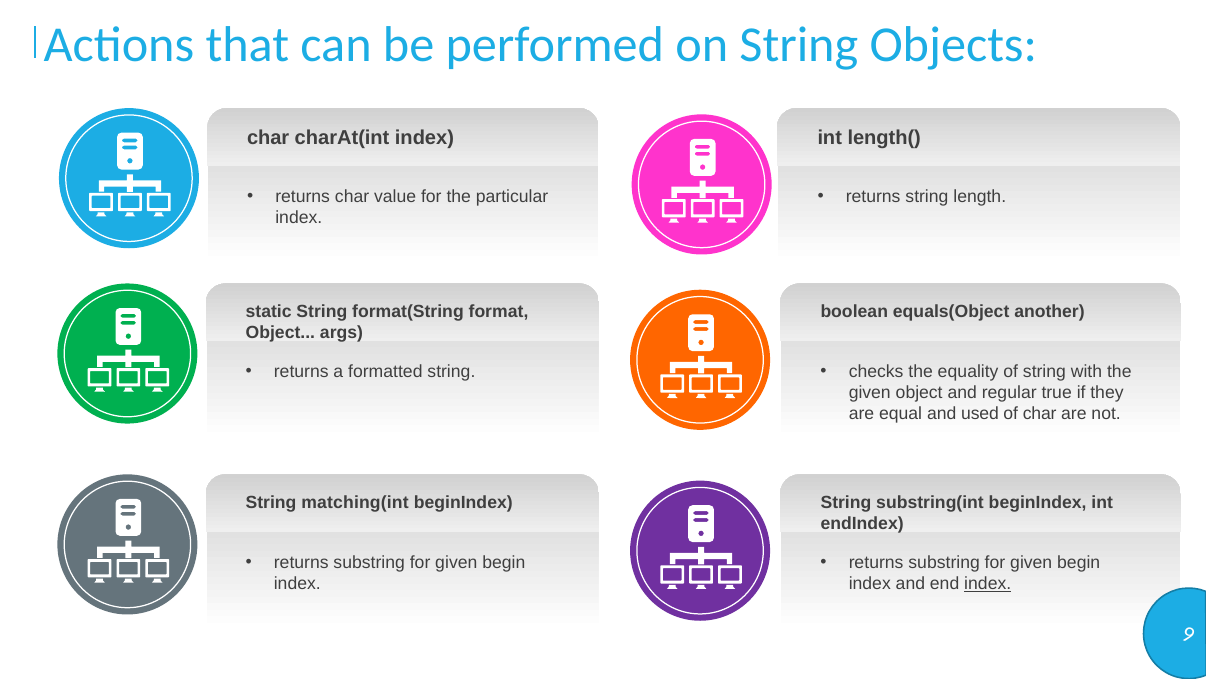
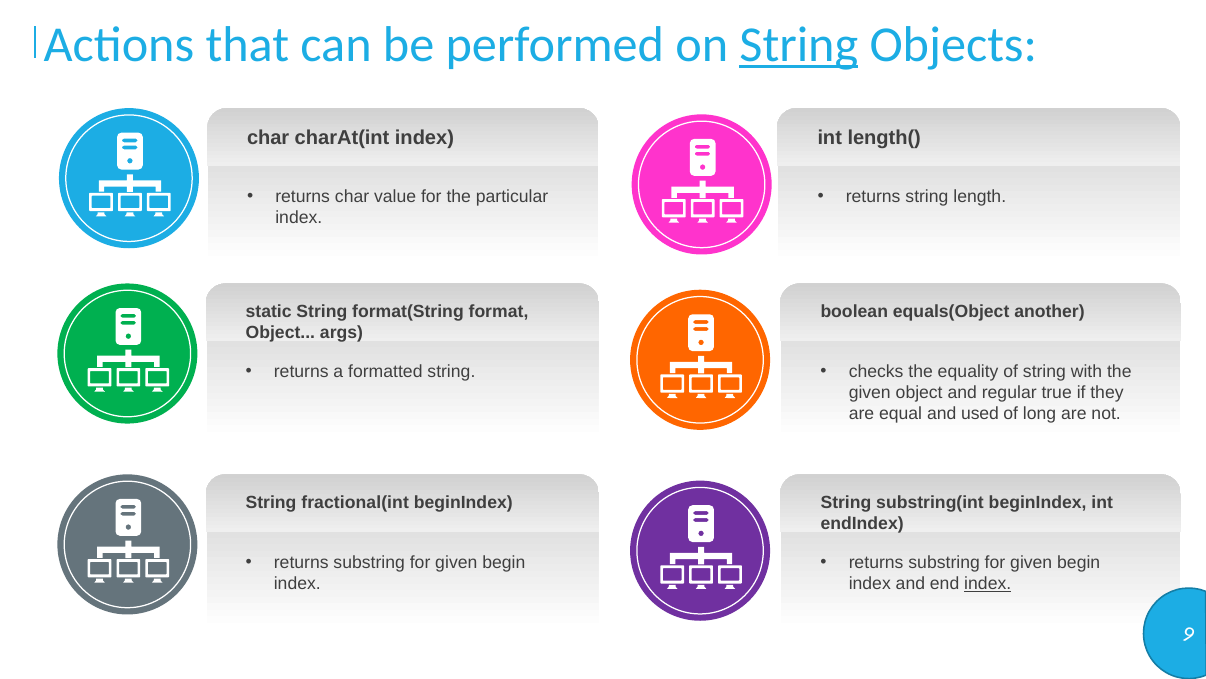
String underline: none -> present (799, 45)
of char: char -> long (1040, 414)
matching(int: matching(int -> fractional(int (355, 502)
